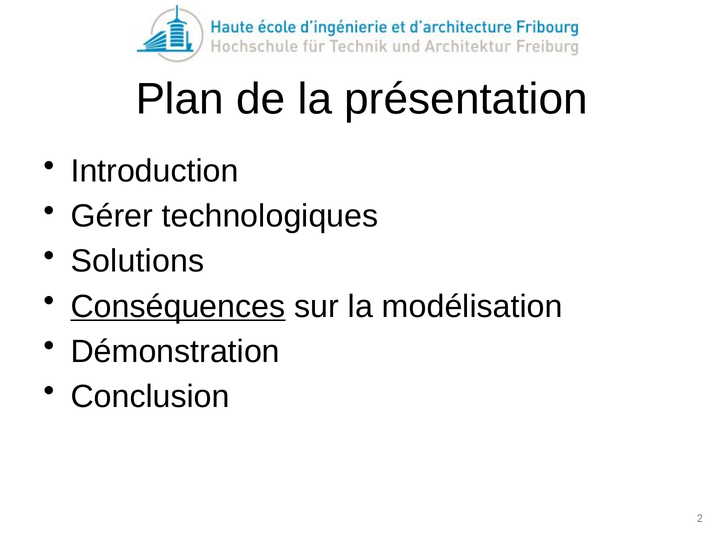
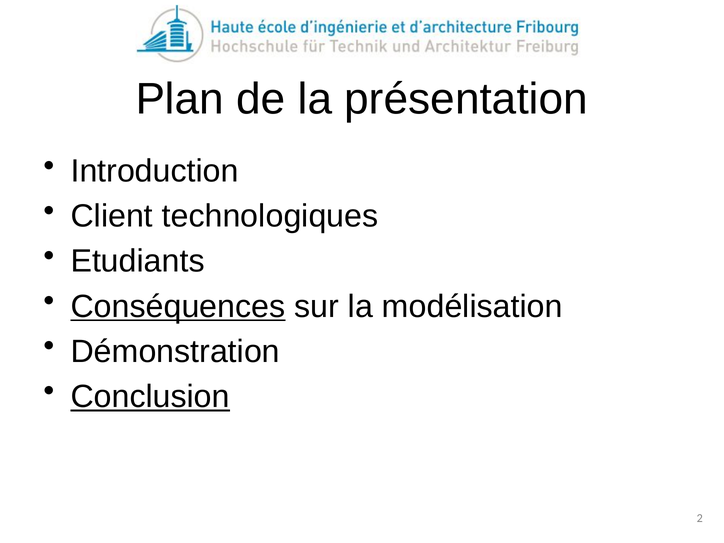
Gérer: Gérer -> Client (112, 216)
Solutions: Solutions -> Etudiants (138, 261)
Conclusion underline: none -> present (150, 397)
